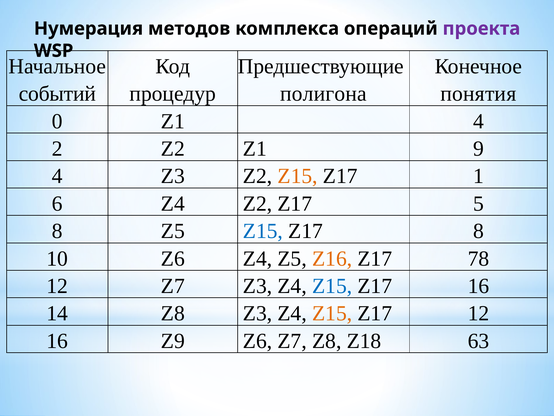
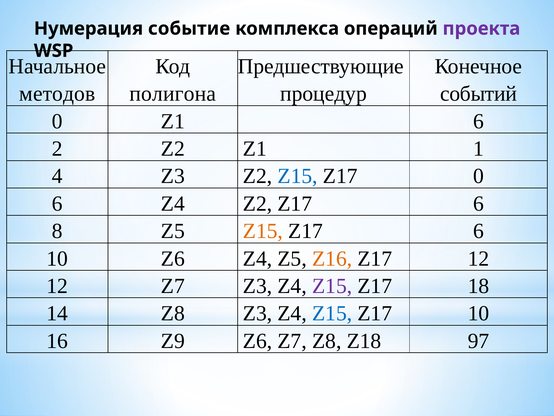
методов: методов -> событие (189, 29)
событий: событий -> методов (57, 94)
процедур: процедур -> полигона (173, 94)
полигона: полигона -> процедур (324, 94)
понятия: понятия -> событий (479, 94)
Z1 4: 4 -> 6 (479, 121)
9: 9 -> 1 (479, 149)
Z15 colour: orange -> blue (298, 176)
Z17 1: 1 -> 0 (479, 176)
Z2 Z17 5: 5 -> 6 (479, 203)
Z15 colour: blue -> orange (263, 231)
8: 8 -> 6 (479, 231)
Z17 78: 78 -> 12 (479, 258)
Z15 colour: blue -> purple (332, 286)
Z17 16: 16 -> 18 (478, 286)
Z15 colour: orange -> blue (332, 313)
Z17 12: 12 -> 10 (478, 313)
63: 63 -> 97 (478, 340)
